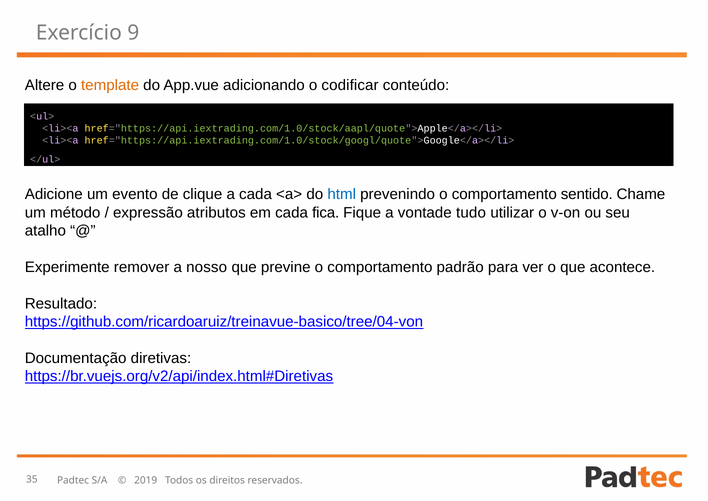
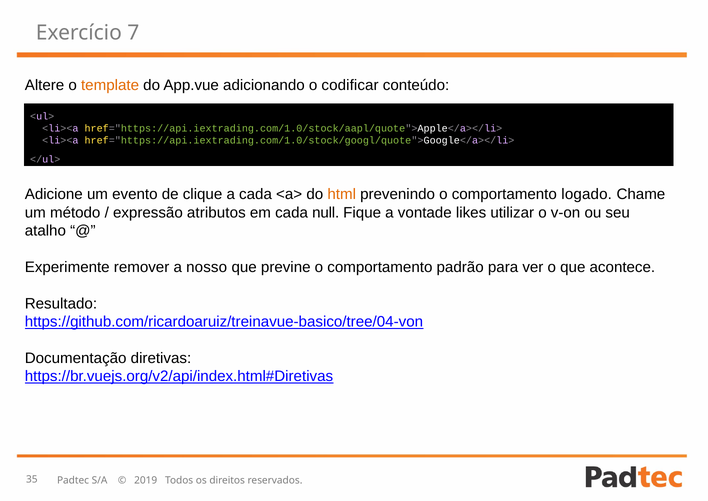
9: 9 -> 7 (133, 33)
html colour: blue -> orange (342, 194)
sentido: sentido -> logado (587, 194)
fica: fica -> null (326, 212)
tudo: tudo -> likes (471, 212)
